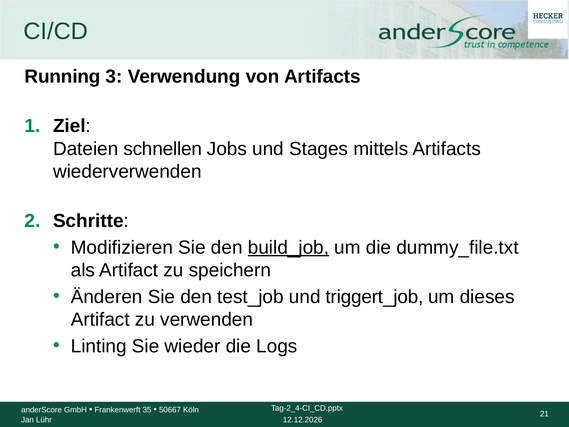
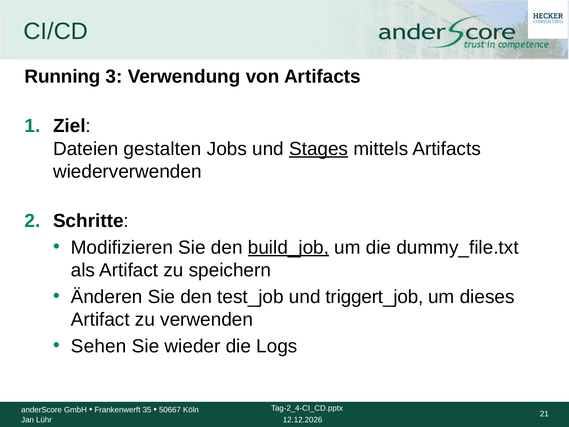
schnellen: schnellen -> gestalten (163, 149)
Stages underline: none -> present (319, 149)
Linting: Linting -> Sehen (99, 346)
